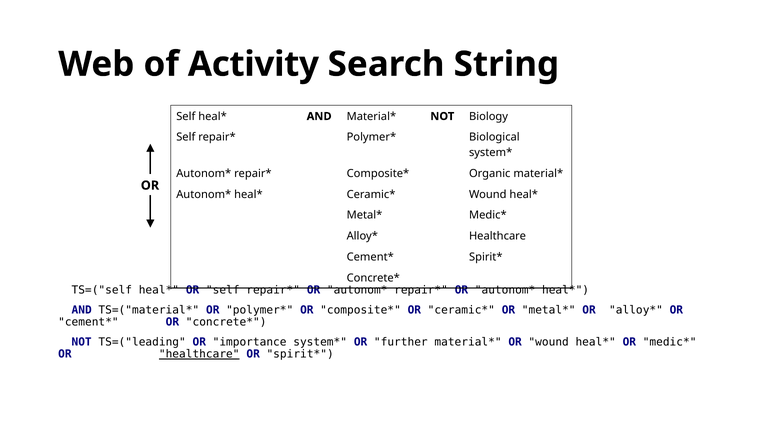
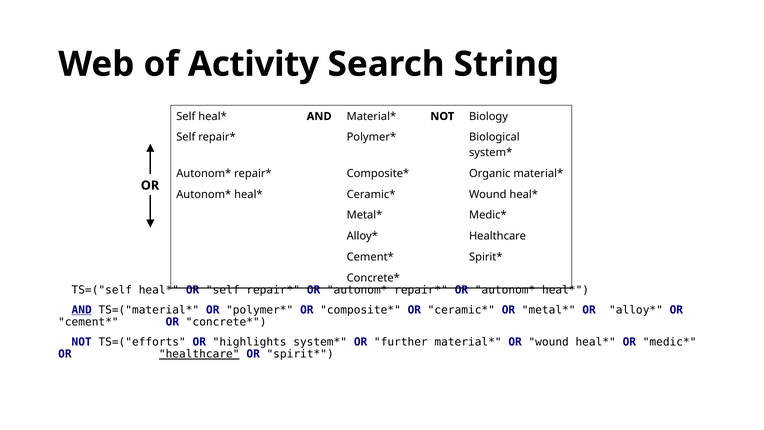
AND underline: none -> present (82, 310)
TS=("leading: TS=("leading -> TS=("efforts (142, 342)
importance: importance -> highlights (250, 342)
